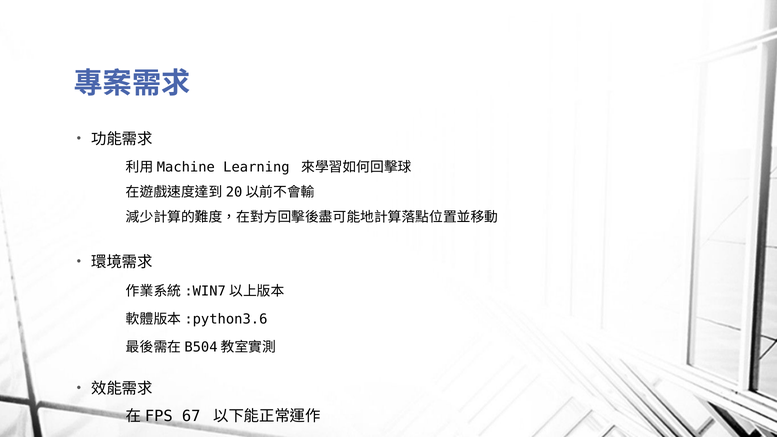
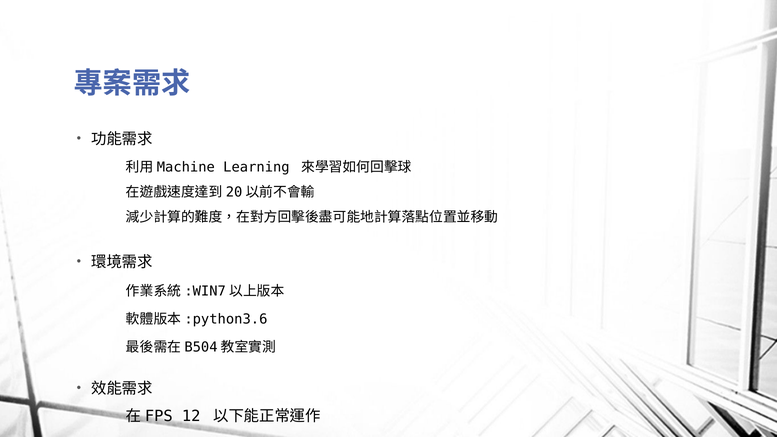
67: 67 -> 12 (191, 416)
